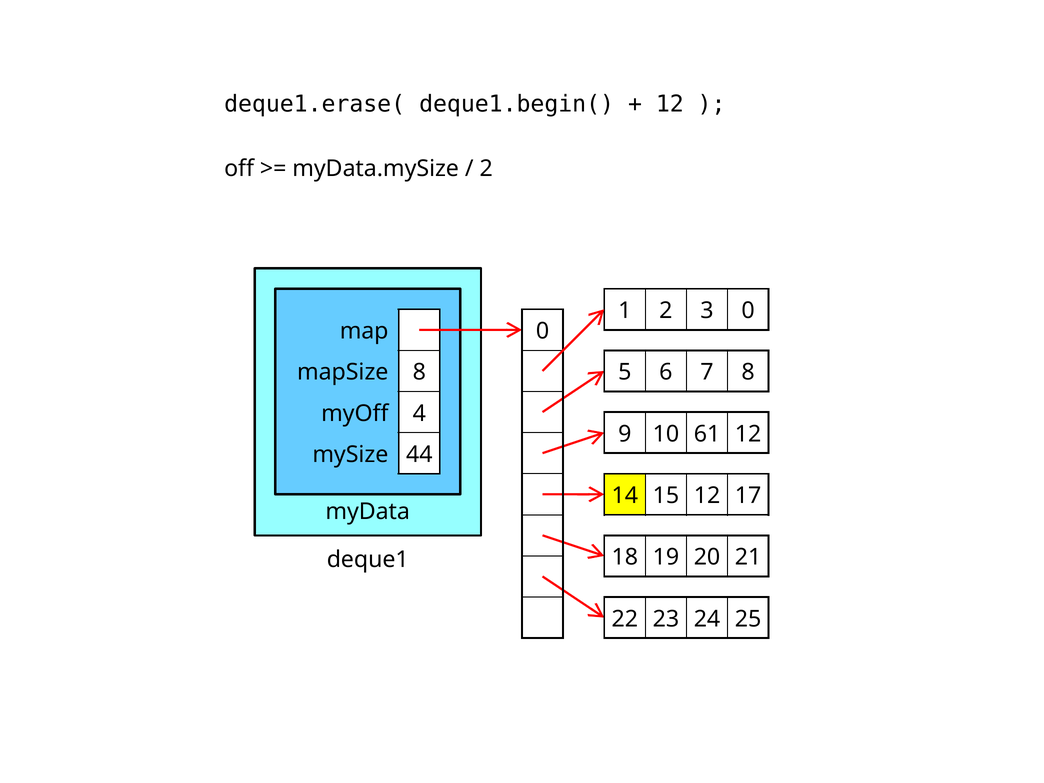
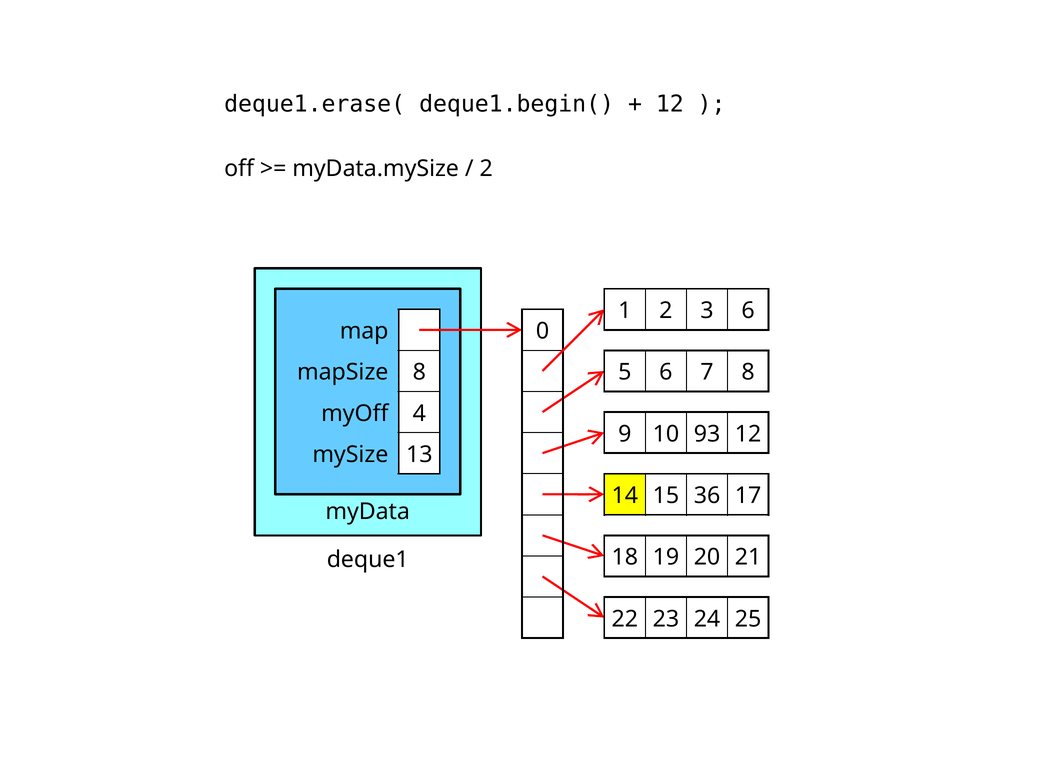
3 0: 0 -> 6 (748, 311)
61: 61 -> 93 (707, 434)
44: 44 -> 13 (419, 454)
15 12: 12 -> 36 (707, 496)
